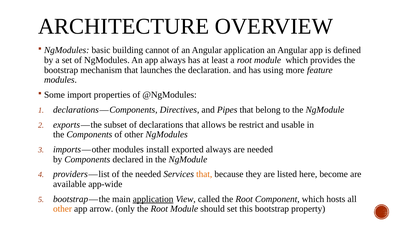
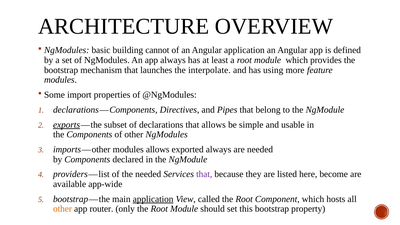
declaration: declaration -> interpolate (209, 70)
exports underline: none -> present (67, 125)
restrict: restrict -> simple (251, 125)
modules install: install -> allows (158, 149)
that colour: orange -> purple (204, 174)
arrow: arrow -> router (101, 209)
